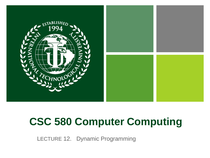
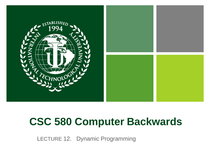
Computing: Computing -> Backwards (155, 121)
